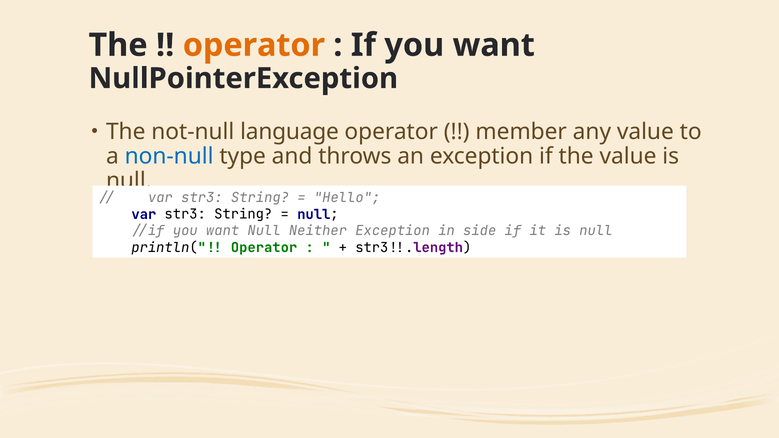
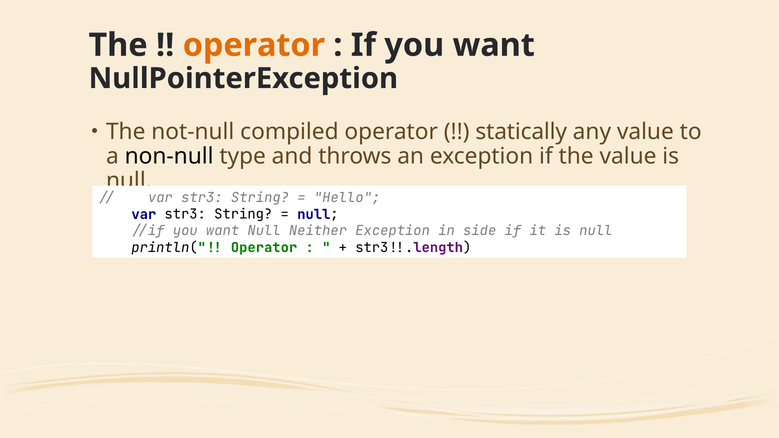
language: language -> compiled (289, 132)
member: member -> statically (521, 132)
non-null colour: blue -> black (169, 156)
